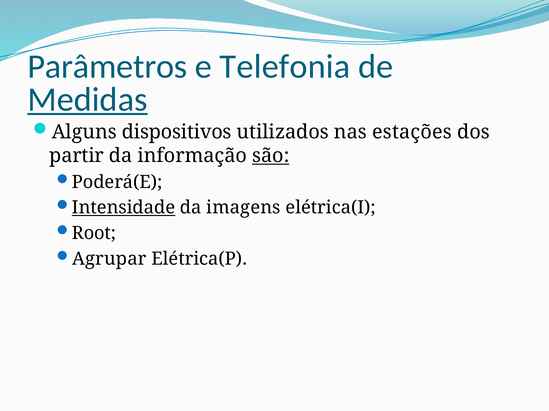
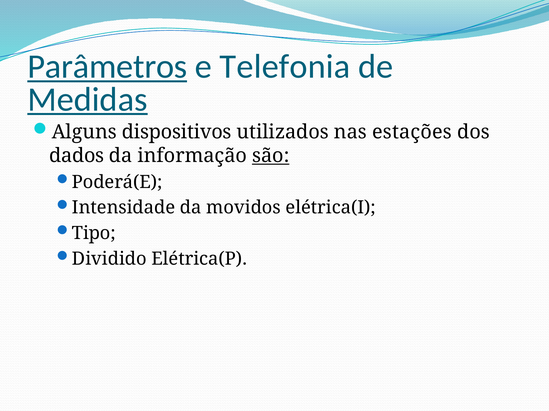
Parâmetros underline: none -> present (107, 67)
partir: partir -> dados (77, 156)
Intensidade underline: present -> none (124, 208)
imagens: imagens -> movidos (244, 208)
Root: Root -> Tipo (94, 234)
Agrupar: Agrupar -> Dividido (109, 259)
